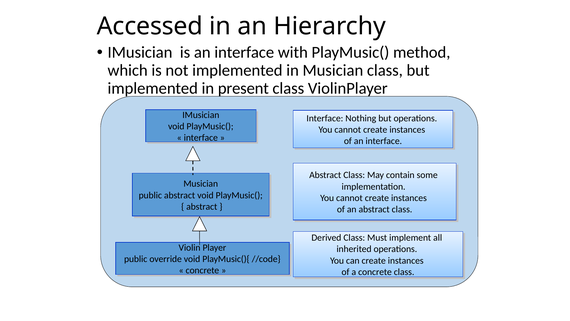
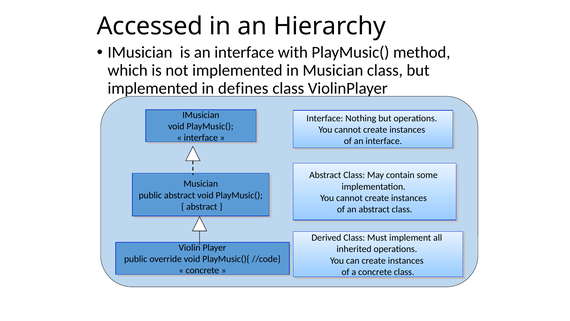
present: present -> defines (243, 88)
